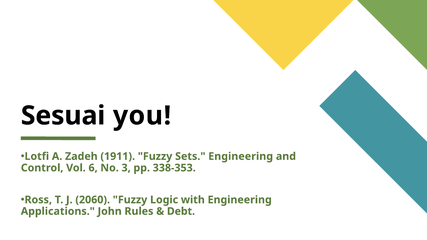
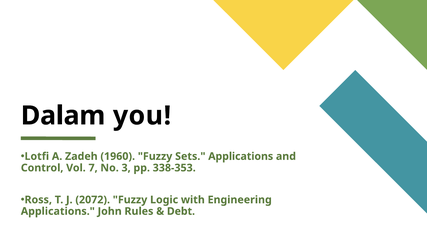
Sesuai: Sesuai -> Dalam (63, 116)
1911: 1911 -> 1960 (118, 156)
Sets Engineering: Engineering -> Applications (241, 156)
6: 6 -> 7 (93, 168)
2060: 2060 -> 2072 (93, 200)
